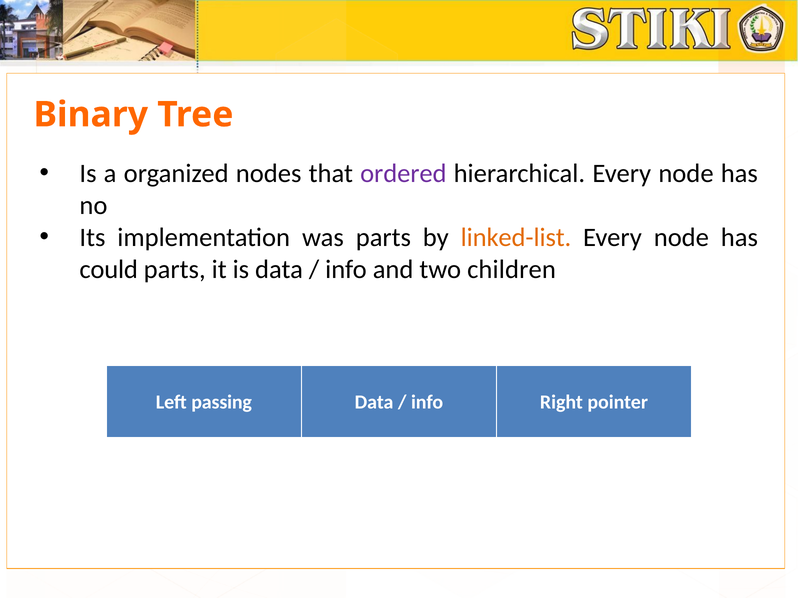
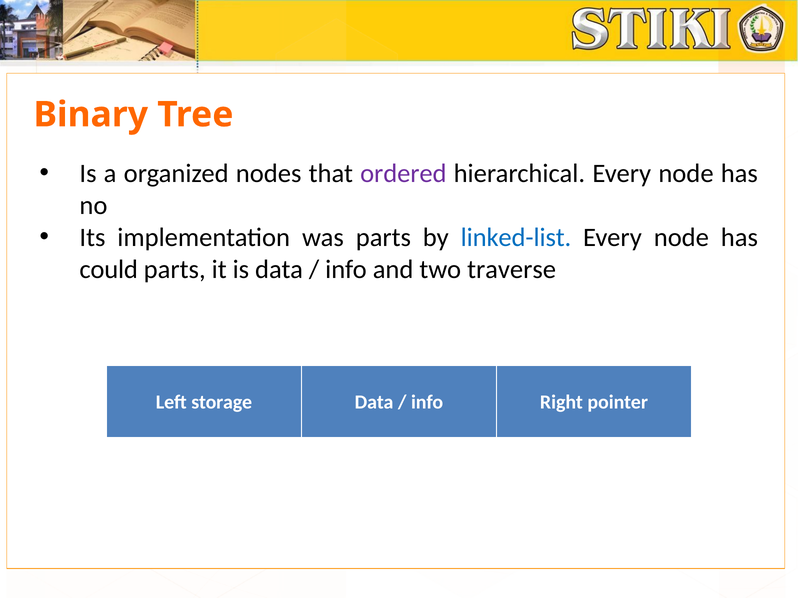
linked-list colour: orange -> blue (516, 238)
children: children -> traverse (512, 270)
passing: passing -> storage (222, 403)
